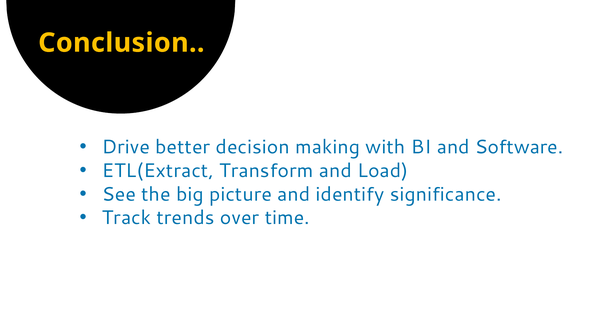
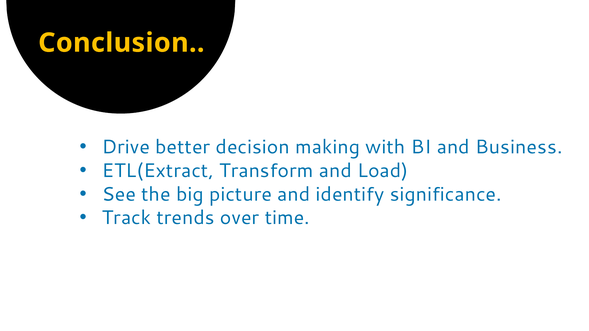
Software: Software -> Business (519, 147)
